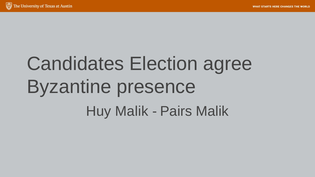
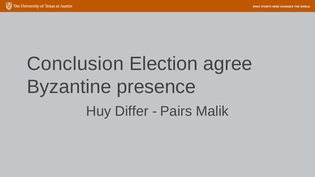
Candidates: Candidates -> Conclusion (75, 64)
Huy Malik: Malik -> Differ (132, 111)
